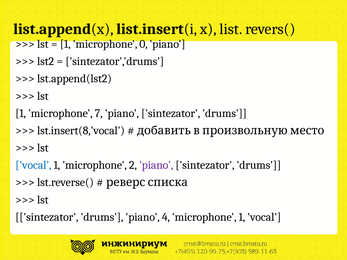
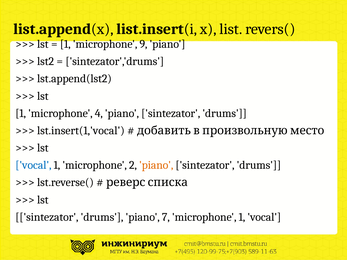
0: 0 -> 9 (143, 44)
7: 7 -> 4 (99, 113)
lst.insert(8,'vocal: lst.insert(8,'vocal -> lst.insert(1,'vocal (81, 131)
piano colour: purple -> orange (156, 165)
4: 4 -> 7 (166, 217)
